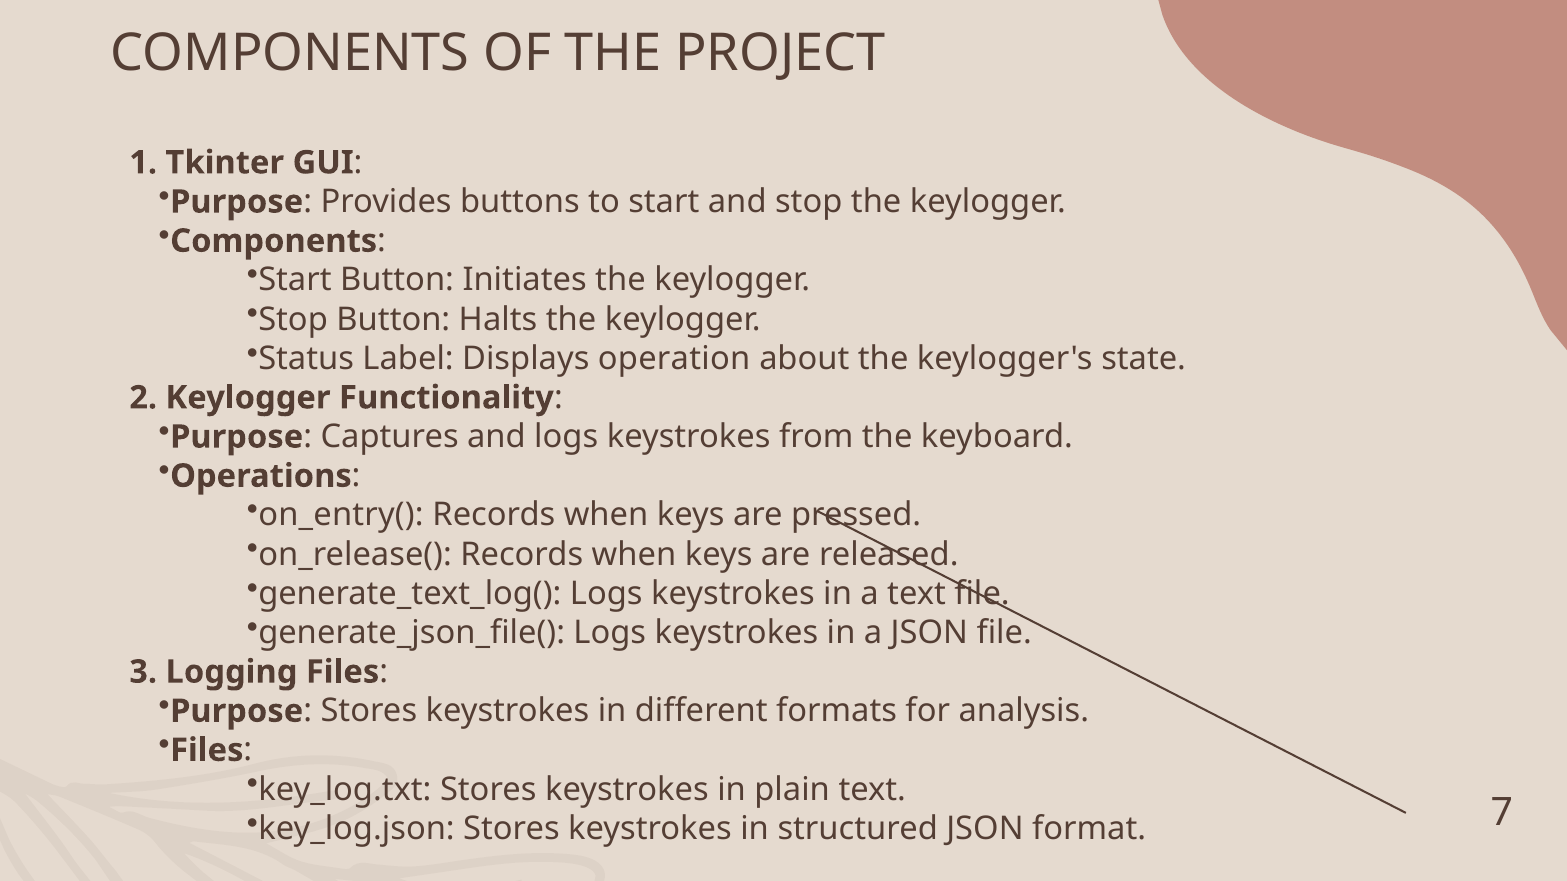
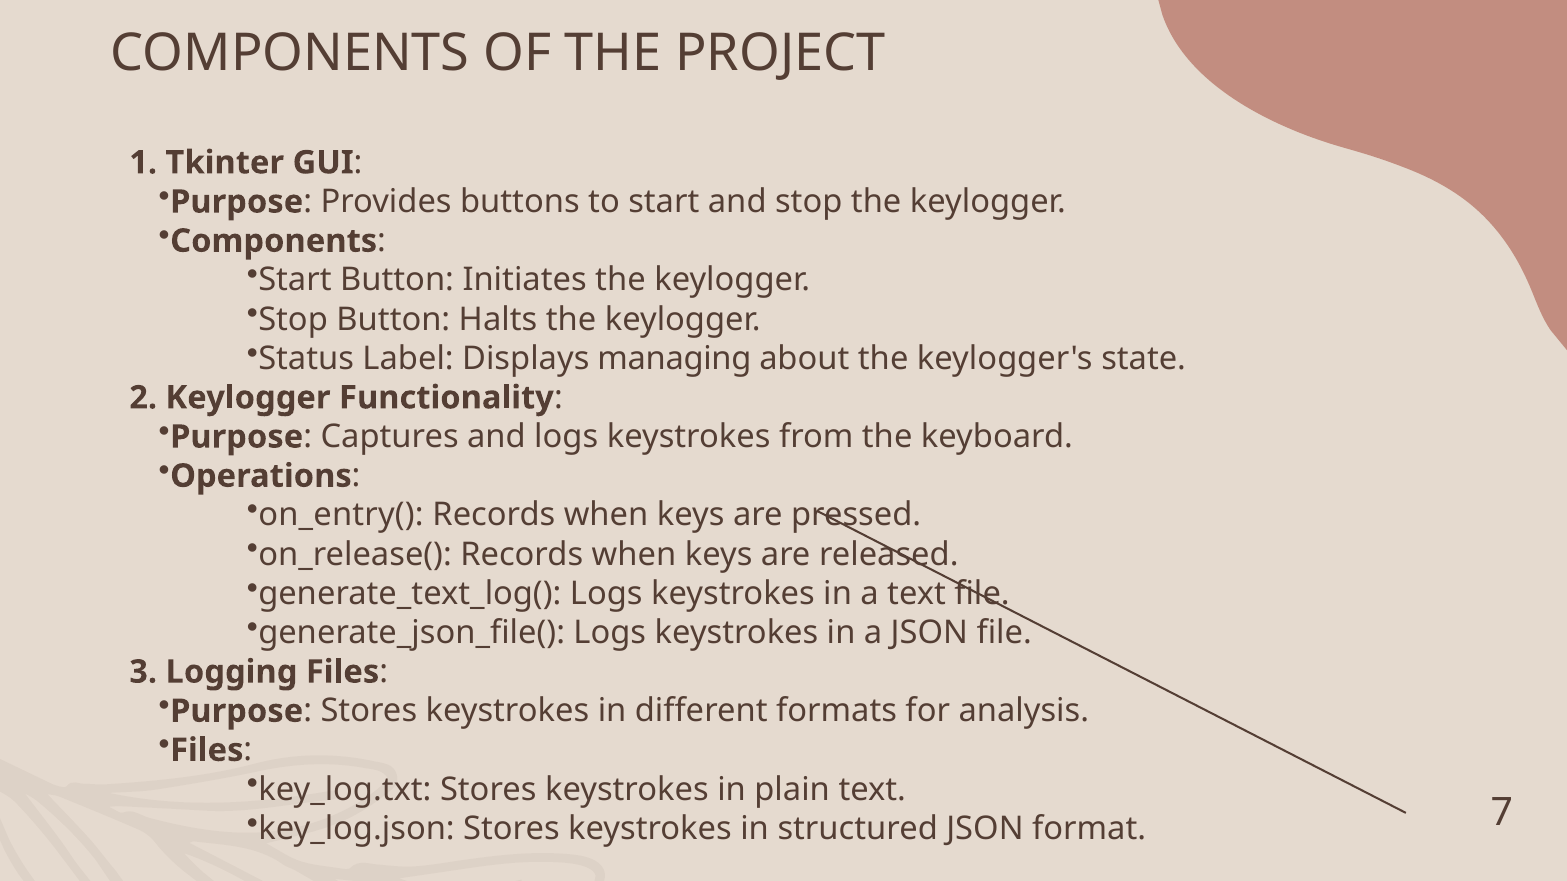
operation: operation -> managing (674, 359)
